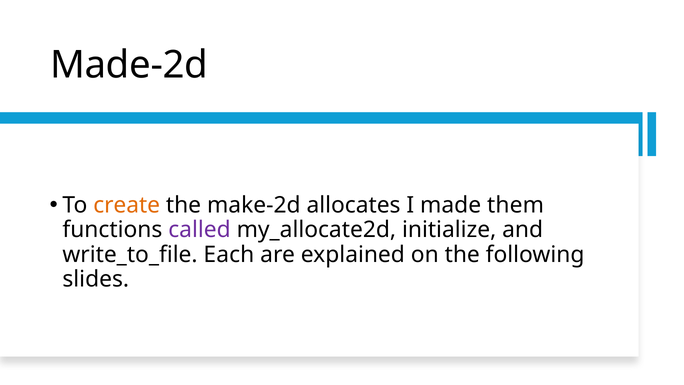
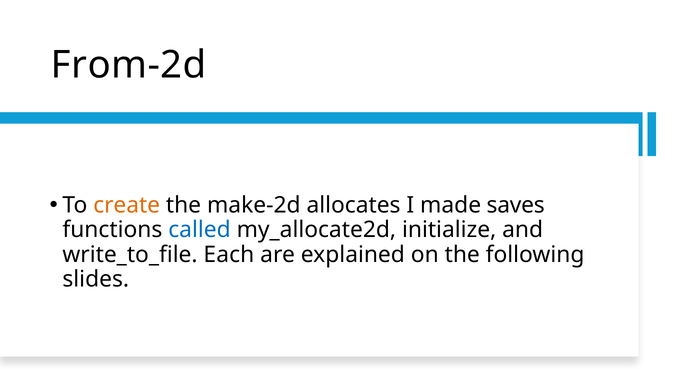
Made-2d: Made-2d -> From-2d (129, 65)
them: them -> saves (516, 205)
called colour: purple -> blue (199, 230)
